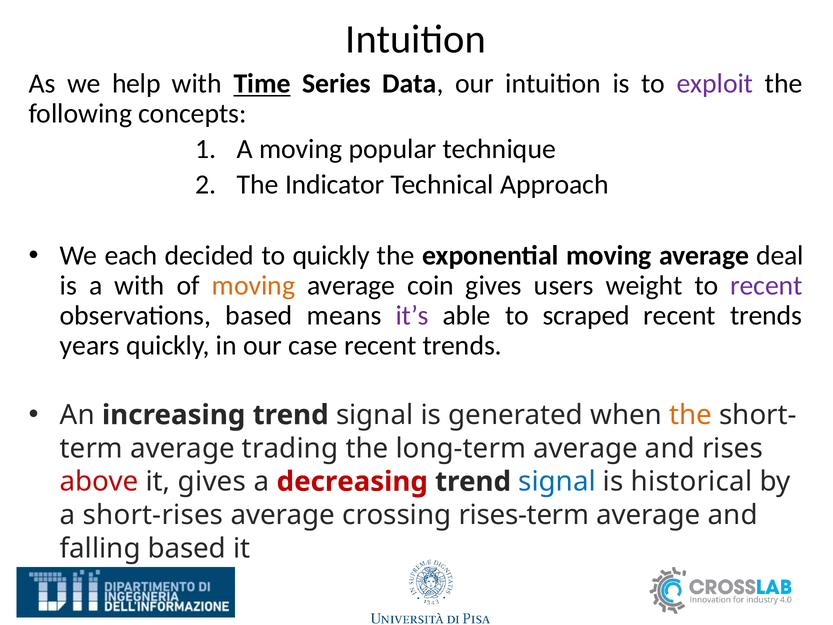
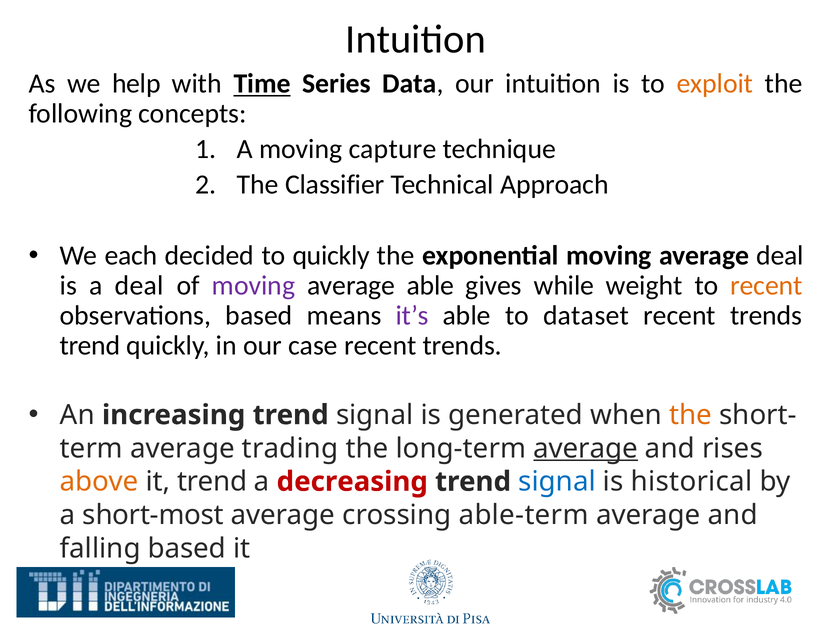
exploit colour: purple -> orange (715, 84)
popular: popular -> capture (393, 149)
Indicator: Indicator -> Classifier (335, 185)
a with: with -> deal (139, 286)
moving colour: orange -> purple (253, 286)
average coin: coin -> able (430, 286)
users: users -> while (564, 286)
recent colour: purple -> orange (766, 286)
scraped: scraped -> dataset (586, 316)
years: years -> trend (90, 346)
average underline: none -> present (586, 448)
above colour: red -> orange (99, 481)
it gives: gives -> trend (212, 481)
short-rises: short-rises -> short-most (153, 515)
rises-term: rises-term -> able-term (524, 515)
